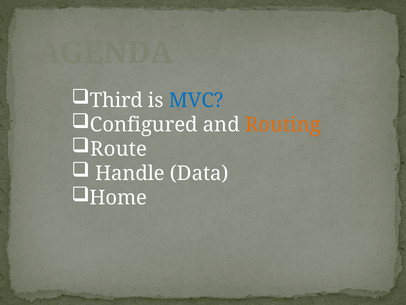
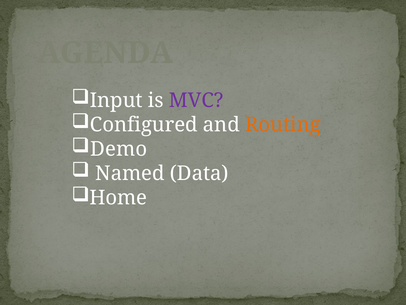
Third: Third -> Input (116, 100)
MVC colour: blue -> purple (196, 100)
Route: Route -> Demo (119, 149)
Handle: Handle -> Named (130, 173)
